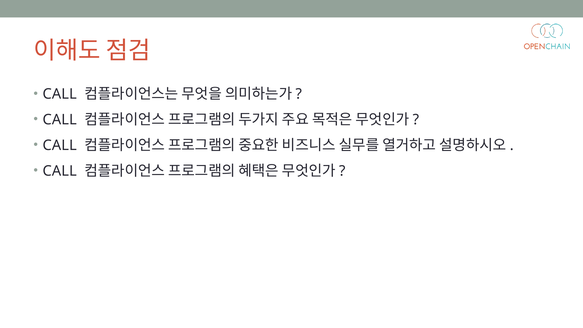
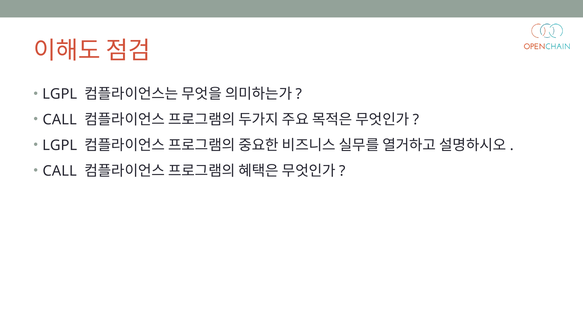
CALL: CALL -> LGPL (60, 94)
CALL: CALL -> LGPL (60, 145)
